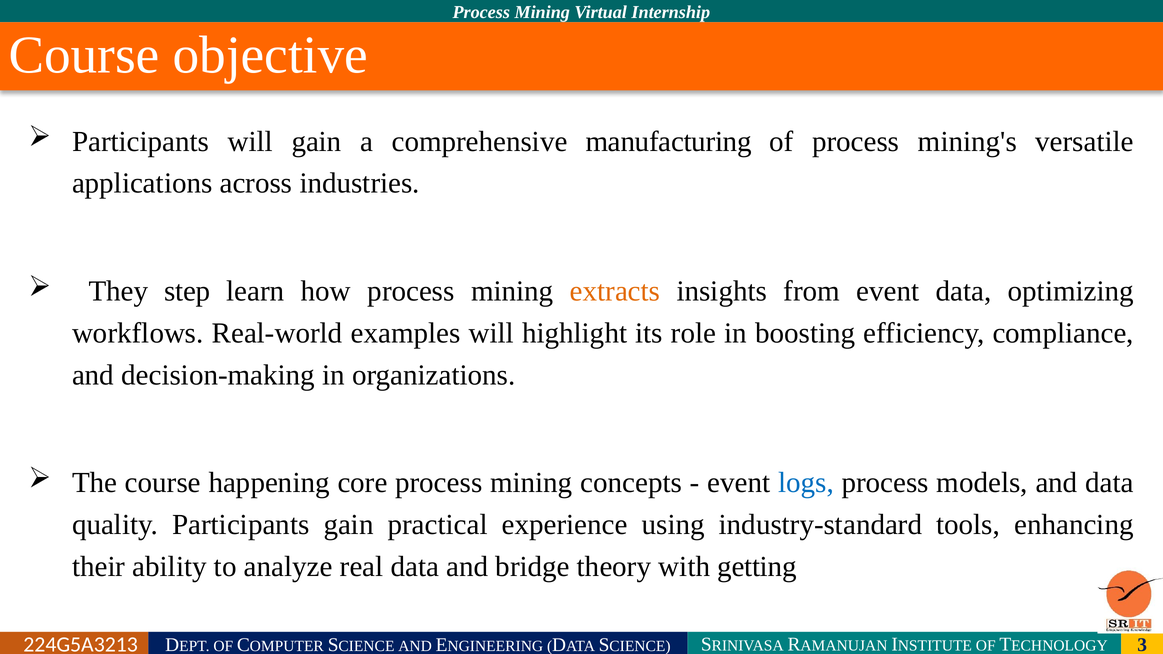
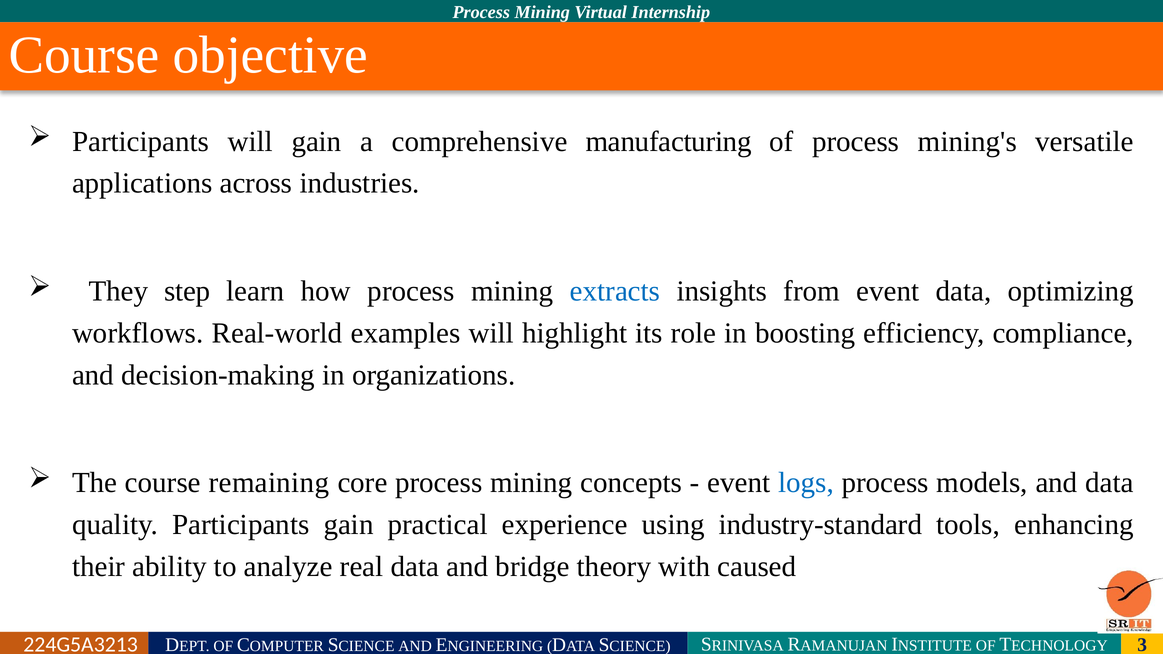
extracts colour: orange -> blue (615, 291)
happening: happening -> remaining (269, 483)
getting: getting -> caused (757, 567)
